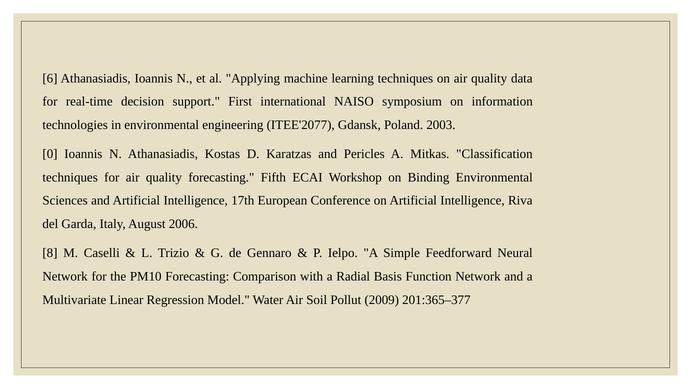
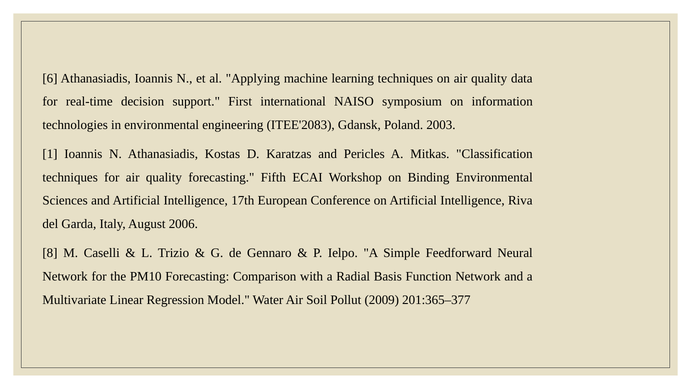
ITEE'2077: ITEE'2077 -> ITEE'2083 (301, 125)
0: 0 -> 1 (50, 154)
